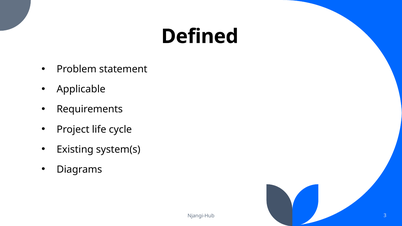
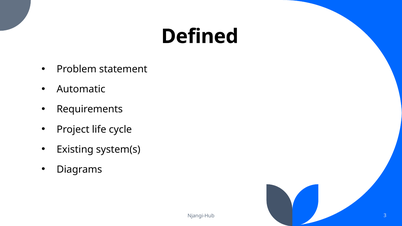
Applicable: Applicable -> Automatic (81, 89)
